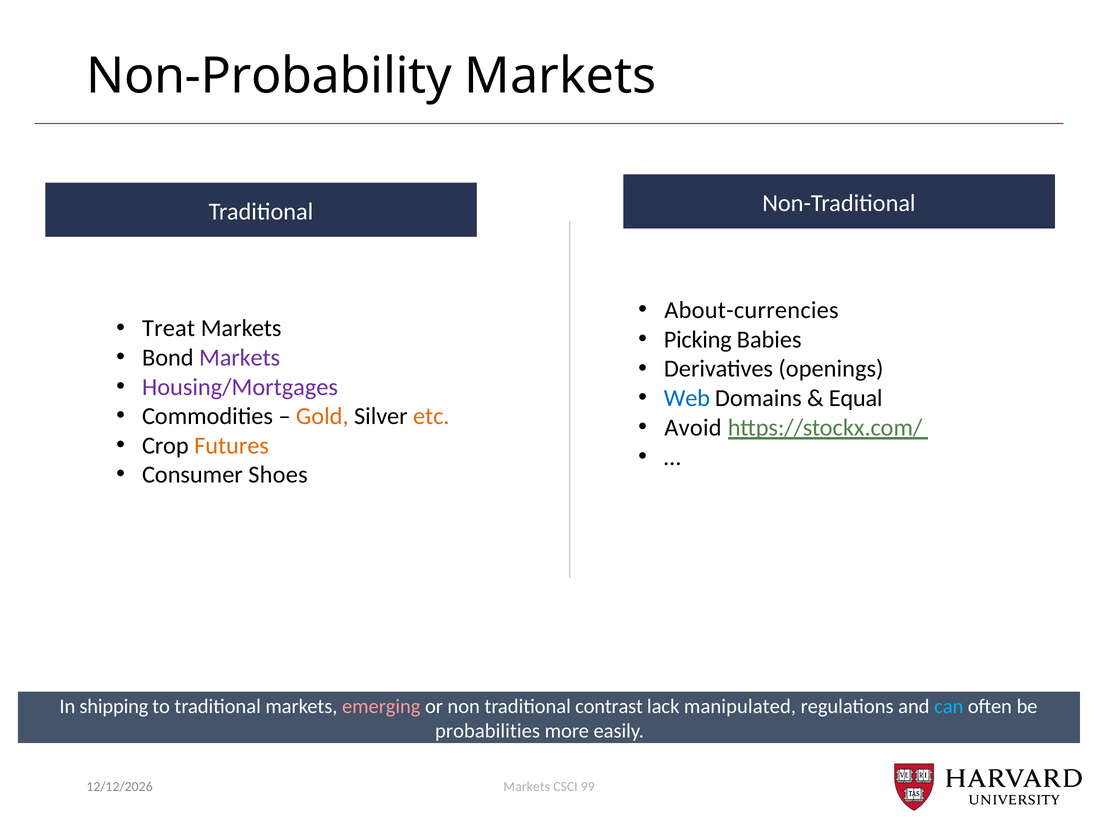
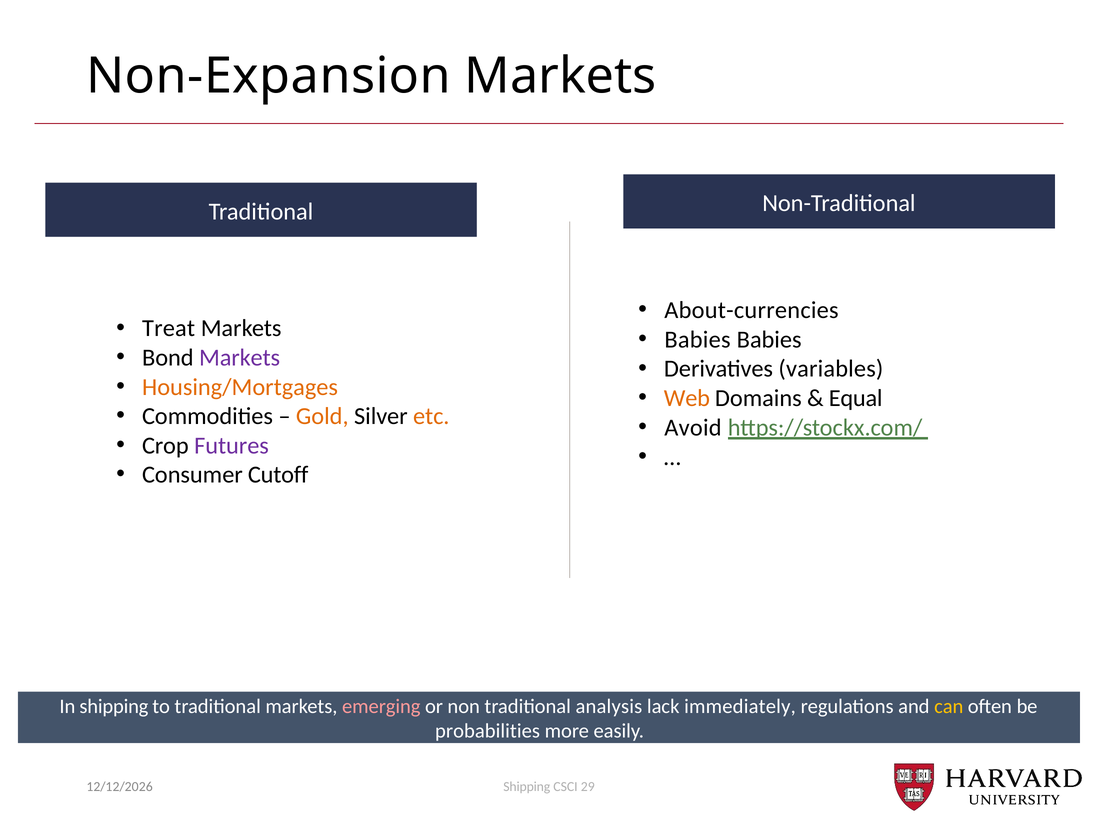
Non-Probability: Non-Probability -> Non-Expansion (269, 76)
Picking: Picking -> Babies (697, 339)
openings: openings -> variables (831, 369)
Housing/Mortgages colour: purple -> orange (240, 387)
Web colour: blue -> orange (687, 398)
Futures colour: orange -> purple (232, 445)
Shoes: Shoes -> Cutoff (278, 475)
contrast: contrast -> analysis (609, 706)
manipulated: manipulated -> immediately (740, 706)
can colour: light blue -> yellow (949, 706)
Markets: Markets -> Shipping (527, 786)
99: 99 -> 29 (588, 786)
